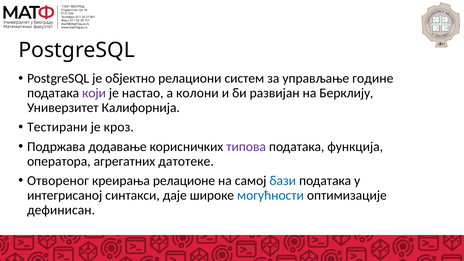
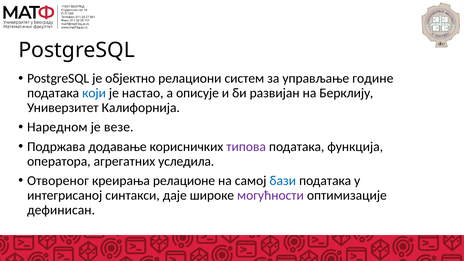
који colour: purple -> blue (94, 93)
колони: колони -> описује (197, 93)
Тестирани: Тестирани -> Наредном (57, 127)
кроз: кроз -> везе (119, 127)
датотеке: датотеке -> уследила (186, 161)
могућности colour: blue -> purple (270, 195)
